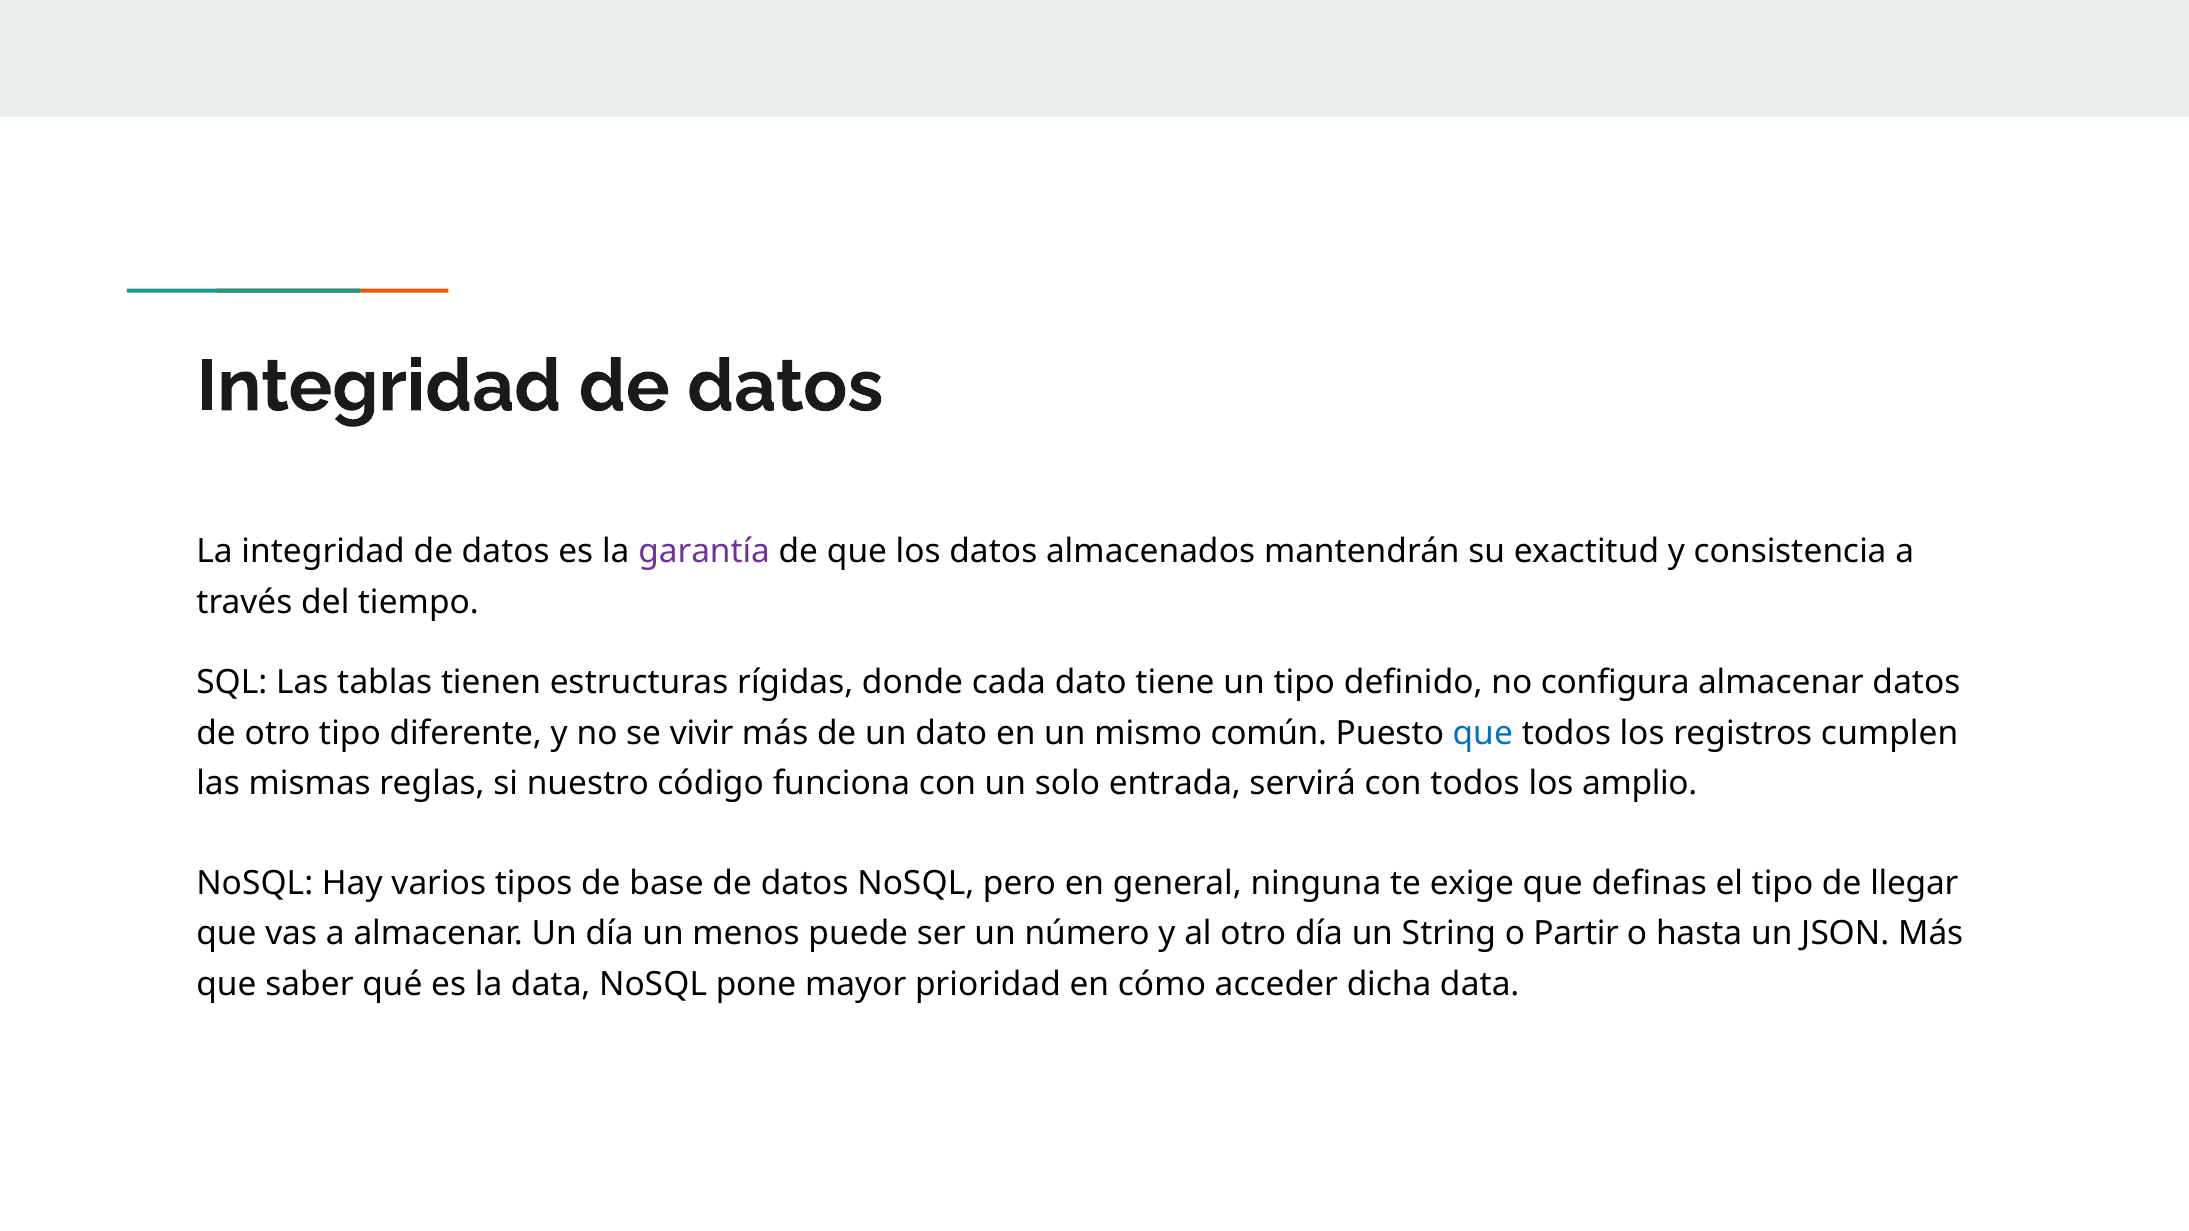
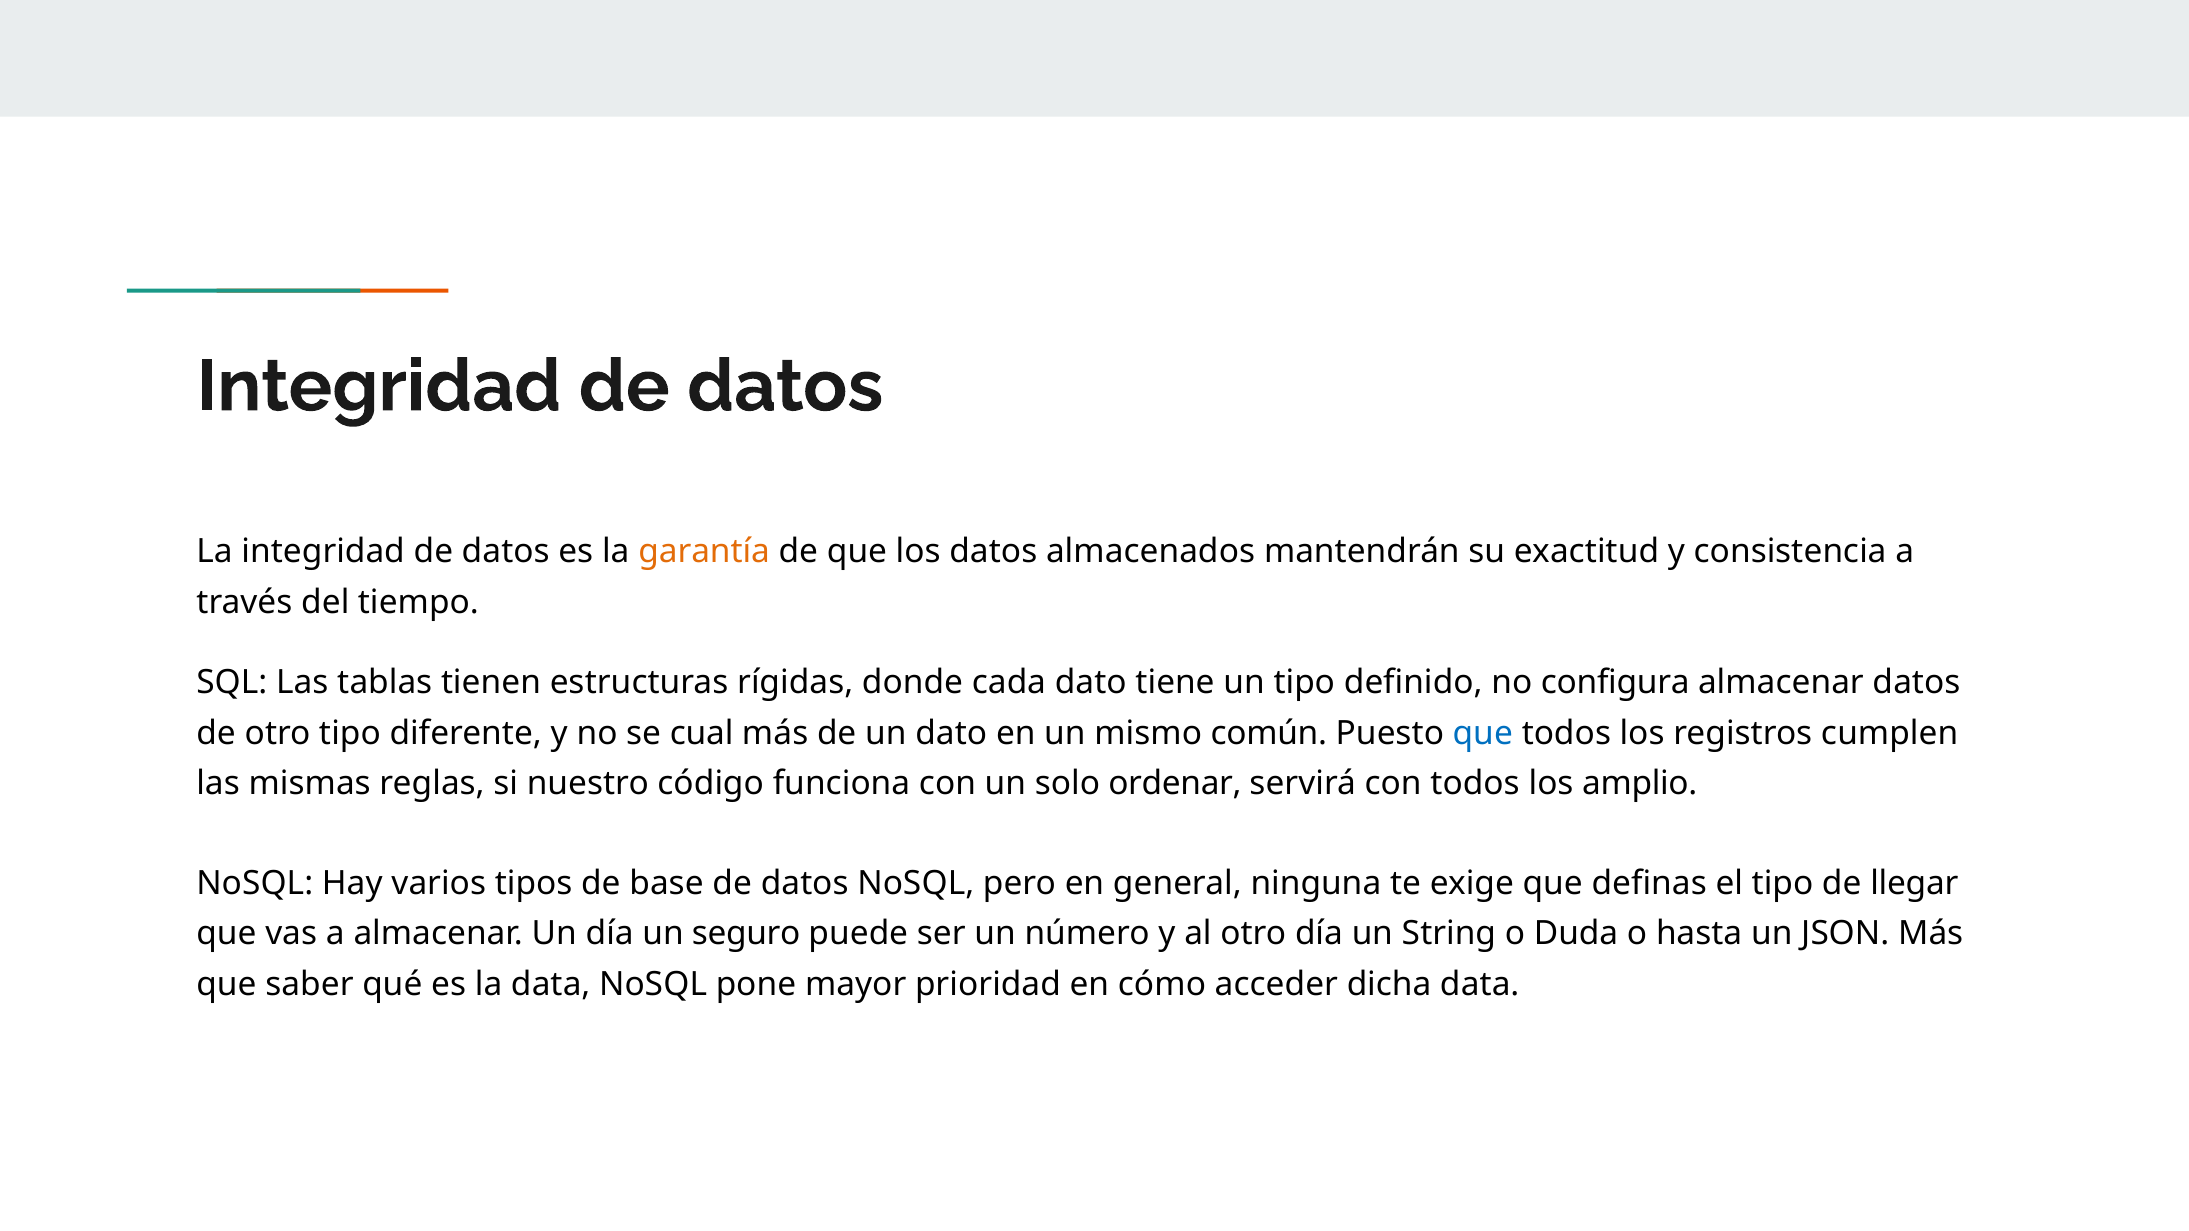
garantía colour: purple -> orange (704, 552)
vivir: vivir -> cual (702, 733)
entrada: entrada -> ordenar (1175, 783)
menos: menos -> seguro (746, 934)
Partir: Partir -> Duda (1576, 934)
